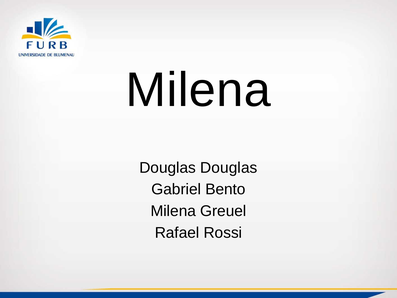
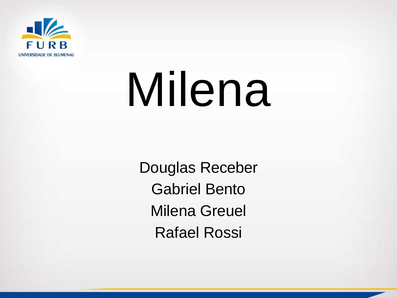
Douglas Douglas: Douglas -> Receber (229, 168)
